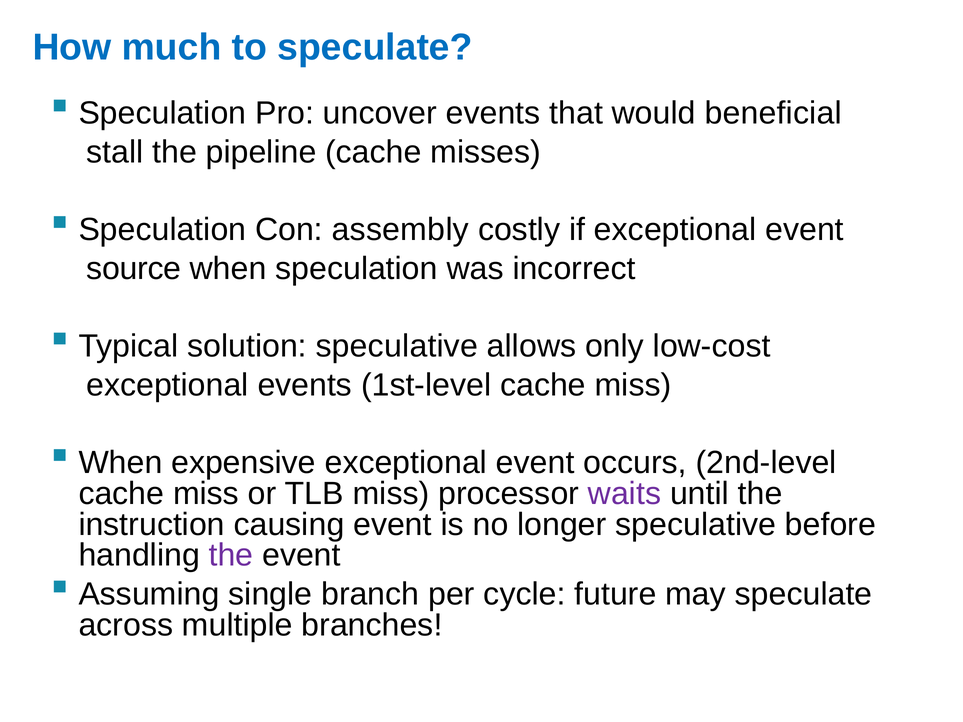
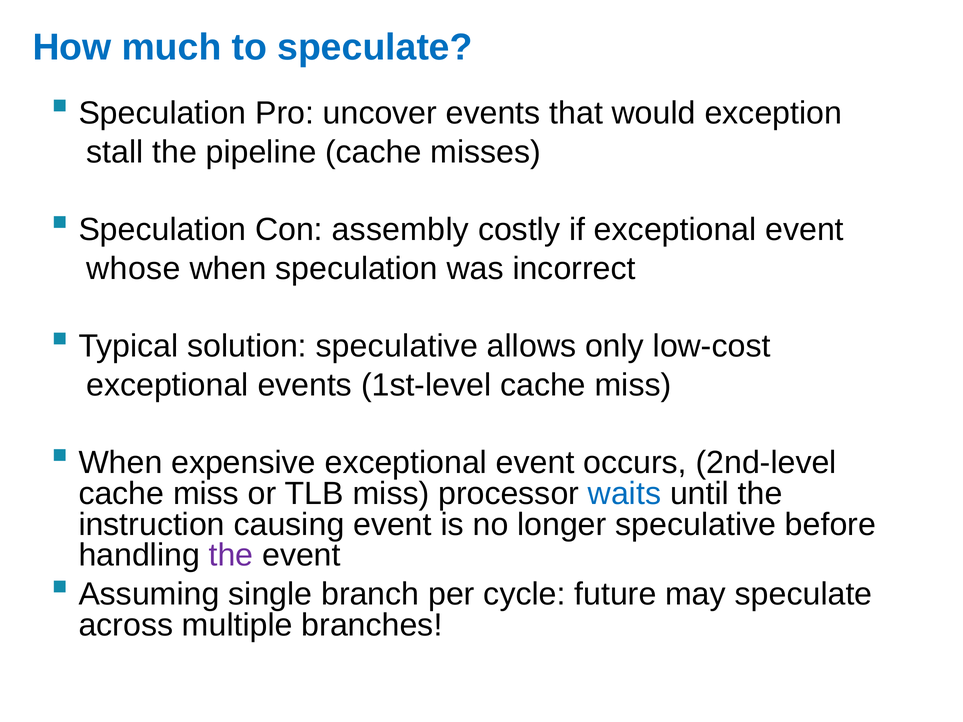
beneficial: beneficial -> exception (773, 113)
source: source -> whose (133, 269)
waits colour: purple -> blue (624, 494)
